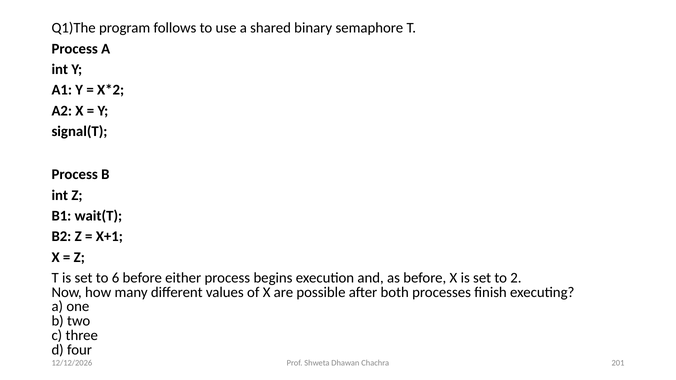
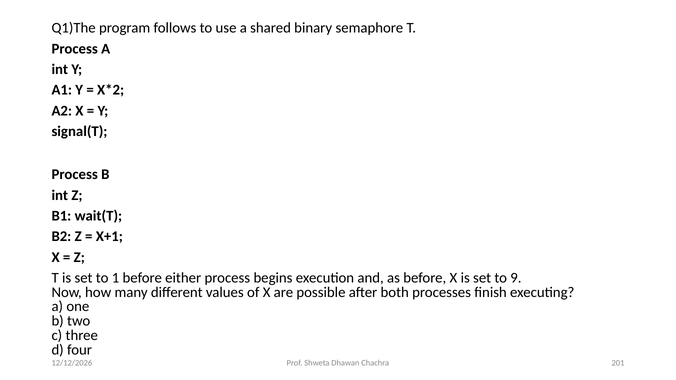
6: 6 -> 1 (116, 278)
2: 2 -> 9 (516, 278)
